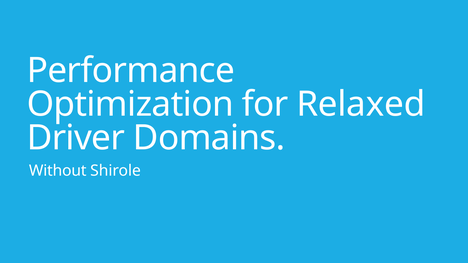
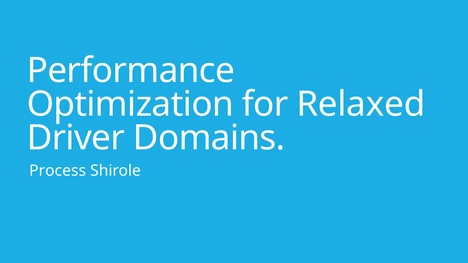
Without: Without -> Process (58, 171)
